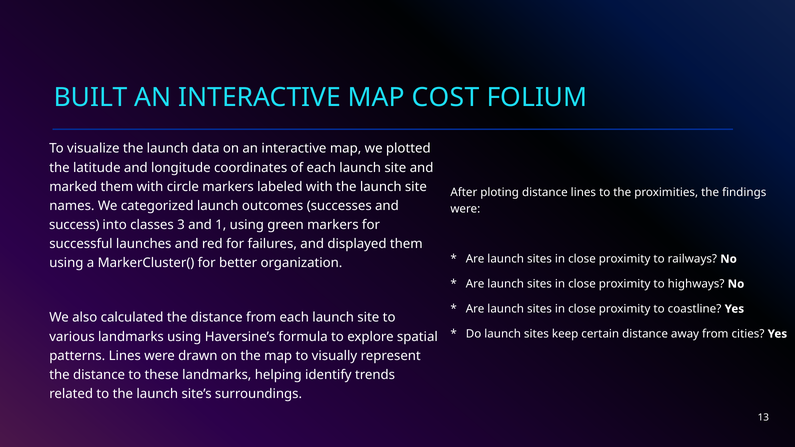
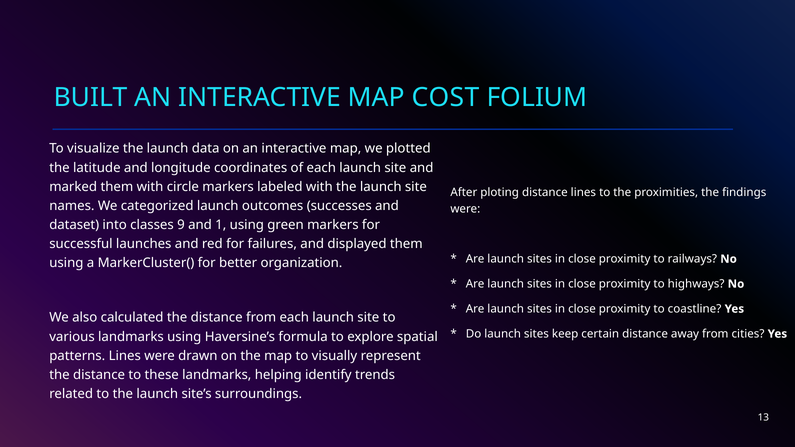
success: success -> dataset (74, 225)
3: 3 -> 9 (181, 225)
